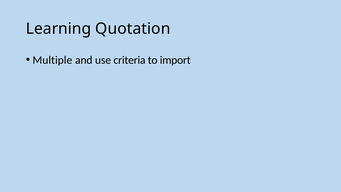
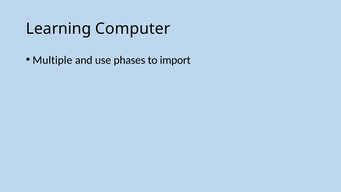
Quotation: Quotation -> Computer (133, 29)
criteria: criteria -> phases (129, 60)
